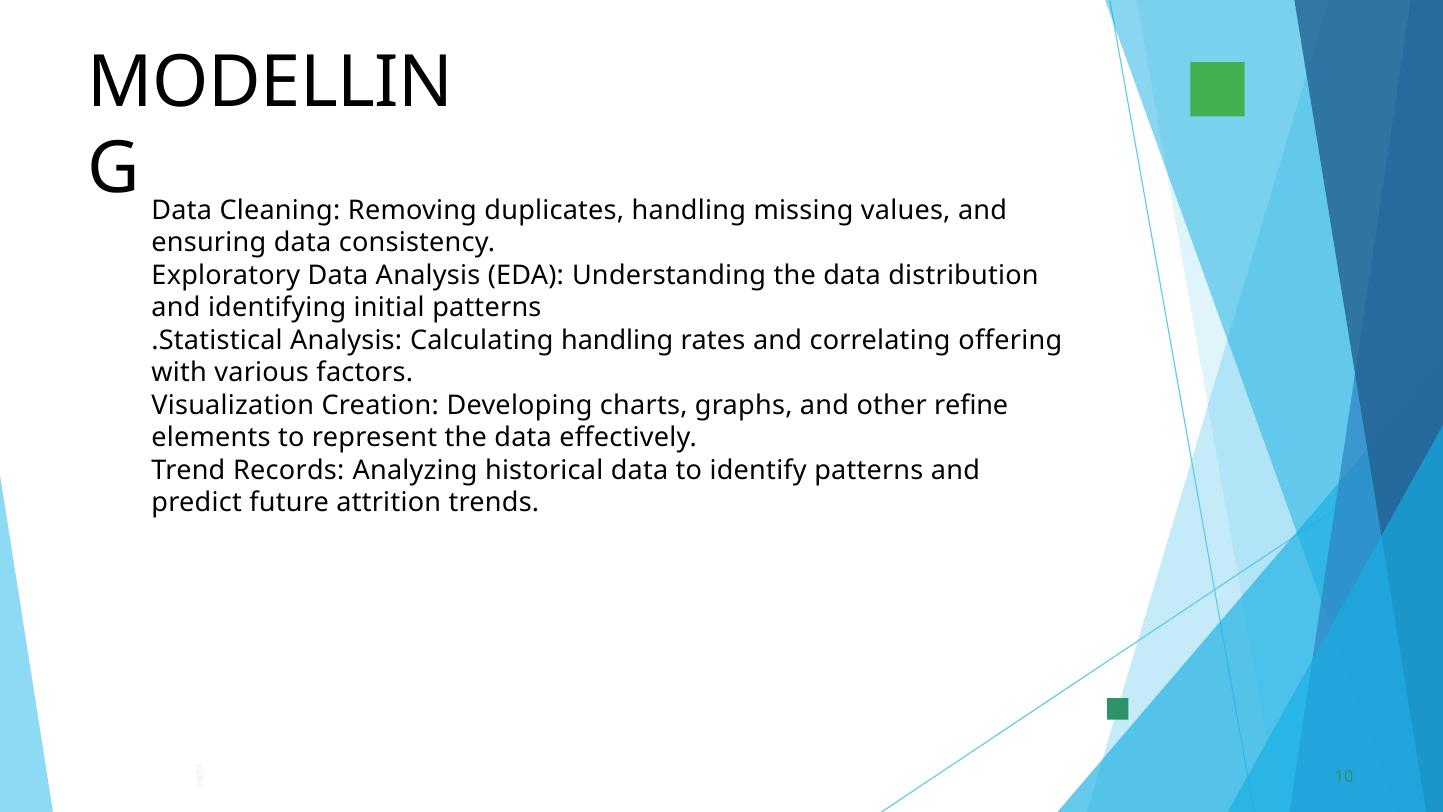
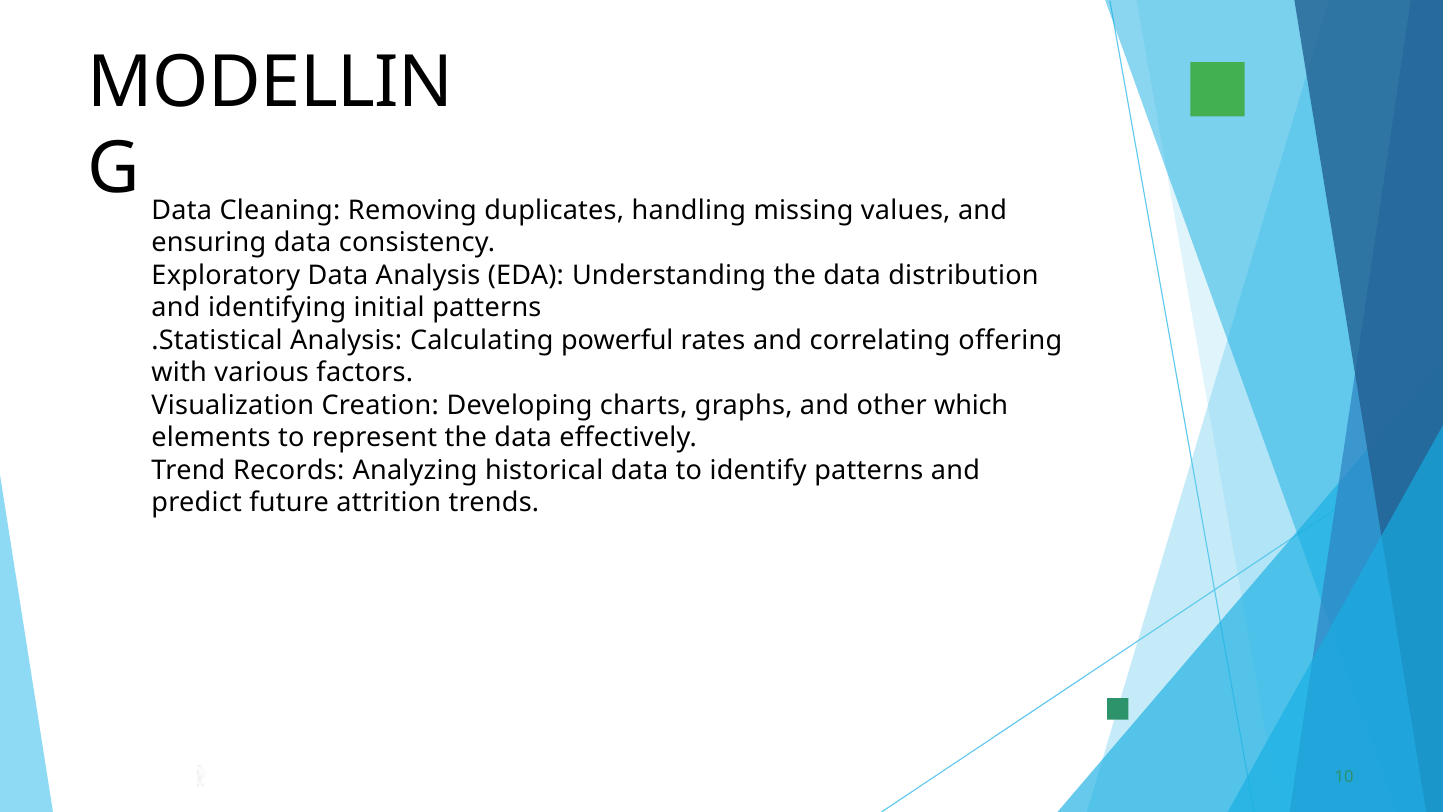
Calculating handling: handling -> powerful (617, 340)
refine: refine -> which (971, 405)
